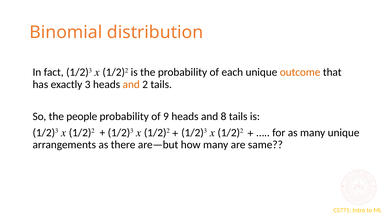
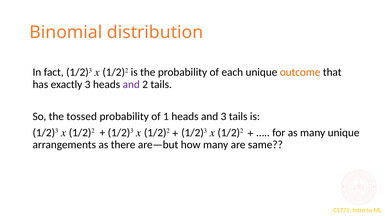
and colour: orange -> purple (131, 85)
people: people -> tossed (82, 117)
9: 9 -> 1 (166, 117)
and 8: 8 -> 3 (224, 117)
